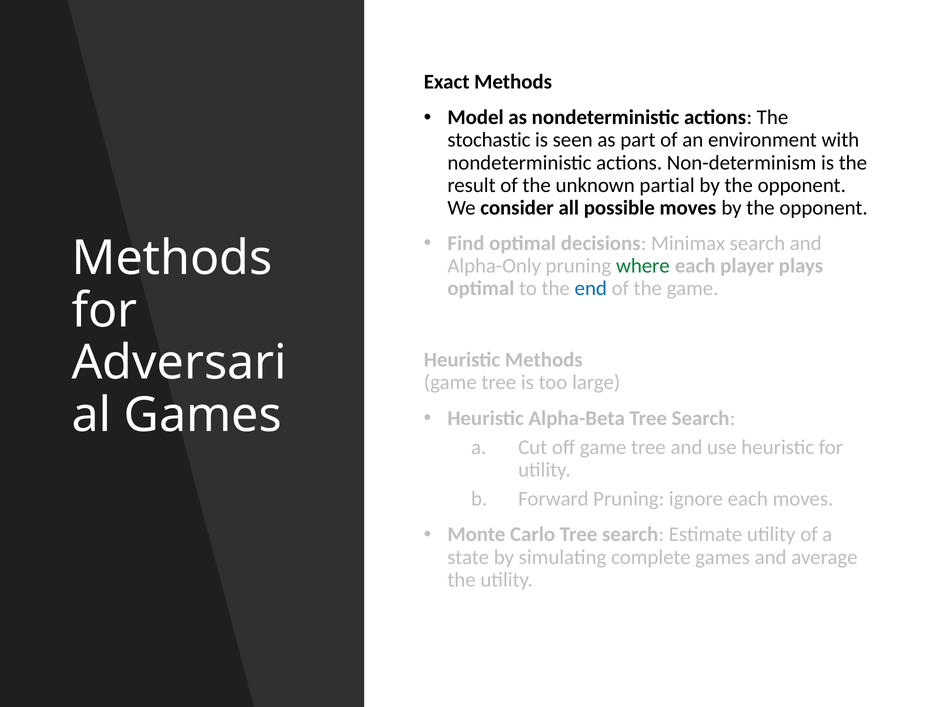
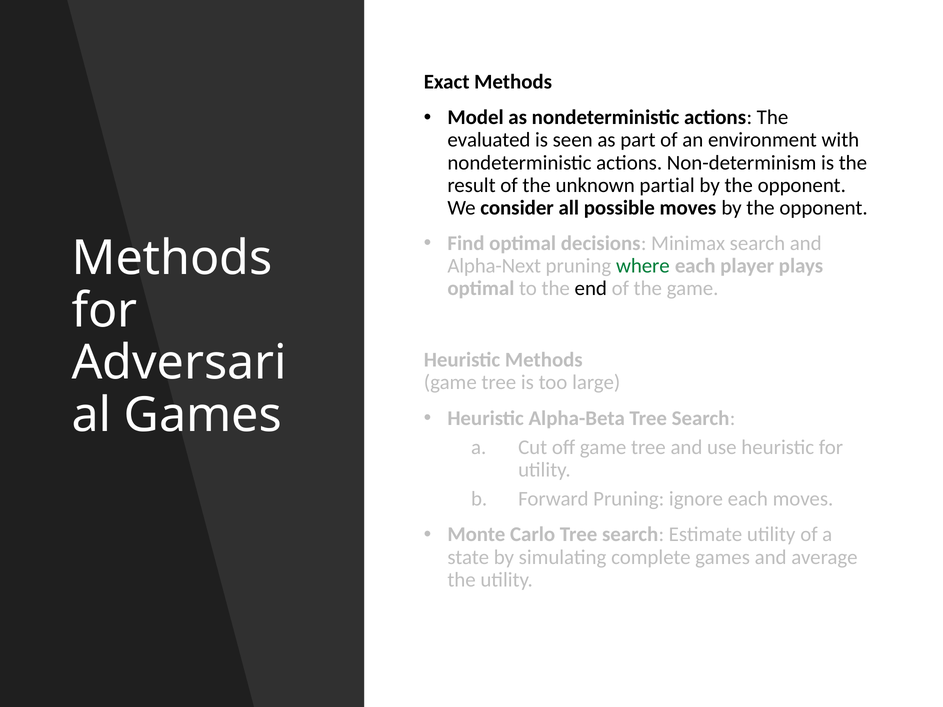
stochastic: stochastic -> evaluated (489, 140)
Alpha-Only: Alpha-Only -> Alpha-Next (494, 266)
end colour: blue -> black (591, 289)
